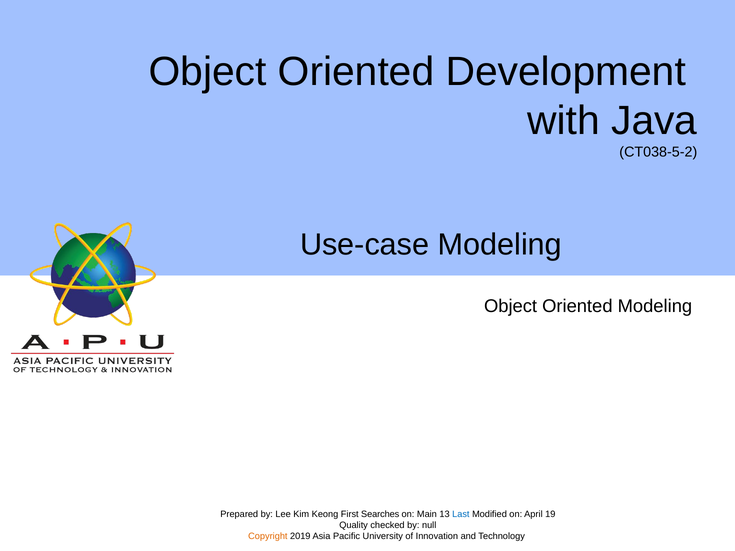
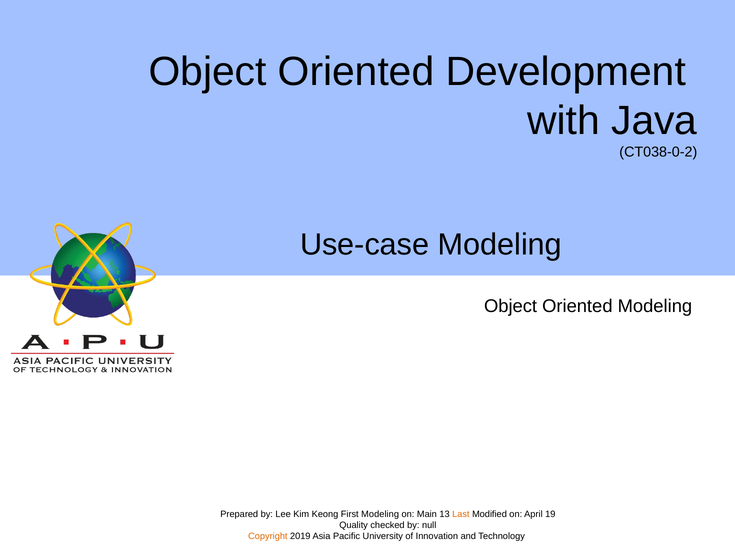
CT038-5-2: CT038-5-2 -> CT038-0-2 (658, 152)
First Searches: Searches -> Modeling (380, 515)
Last colour: blue -> orange (461, 515)
